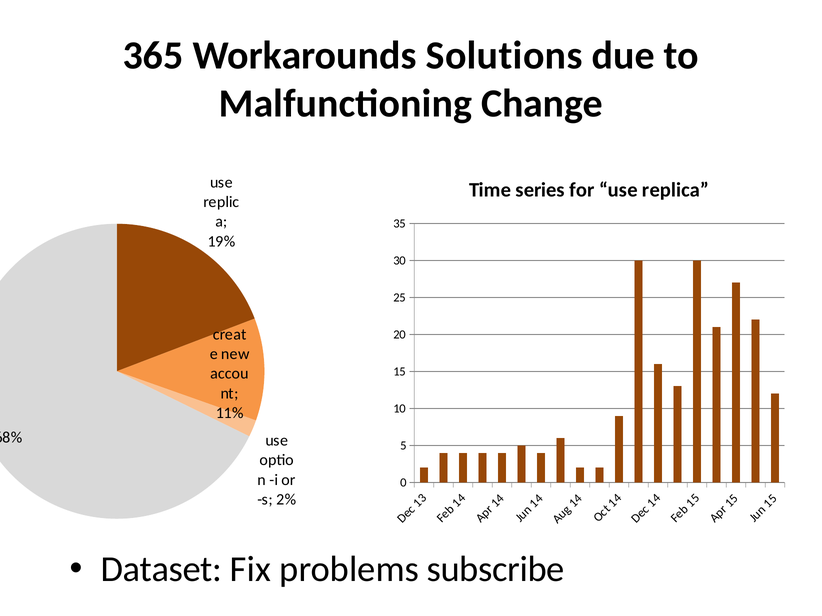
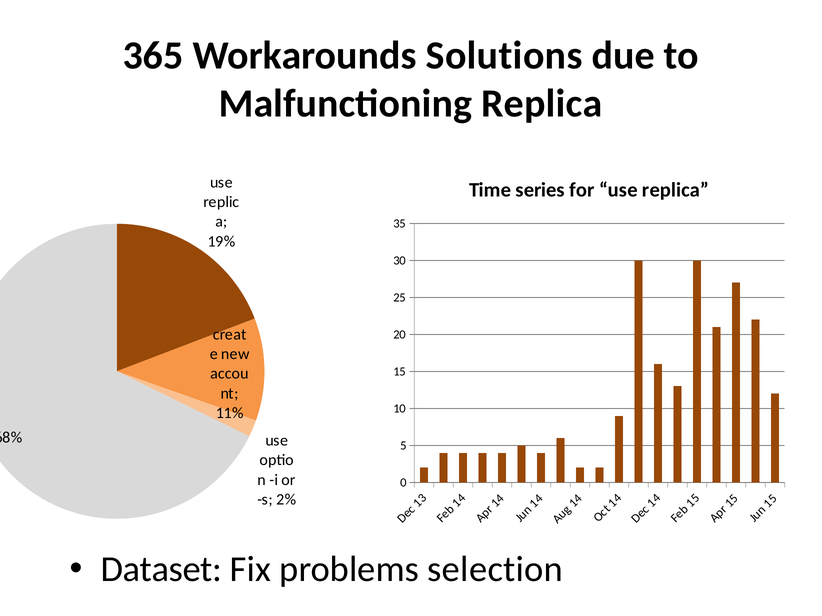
Malfunctioning Change: Change -> Replica (542, 104)
subscribe: subscribe -> selection (495, 570)
